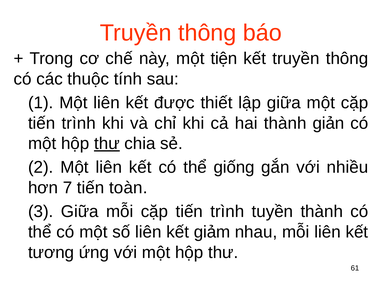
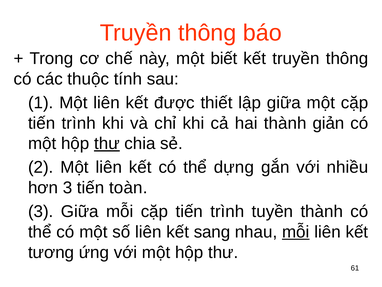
tiện: tiện -> biết (224, 58)
giống: giống -> dựng (234, 167)
hơn 7: 7 -> 3 (67, 187)
giảm: giảm -> sang (212, 232)
mỗi underline: none -> present (296, 232)
